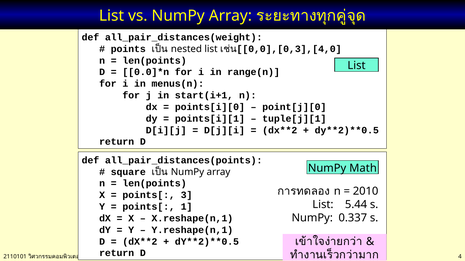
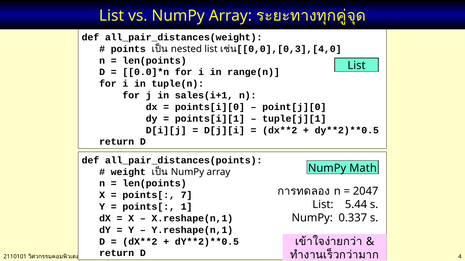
menus(n: menus(n -> tuple(n (178, 84)
start(i+1: start(i+1 -> sales(i+1 (204, 96)
square: square -> weight (128, 172)
2010: 2010 -> 2047 (366, 192)
3: 3 -> 7 (187, 195)
